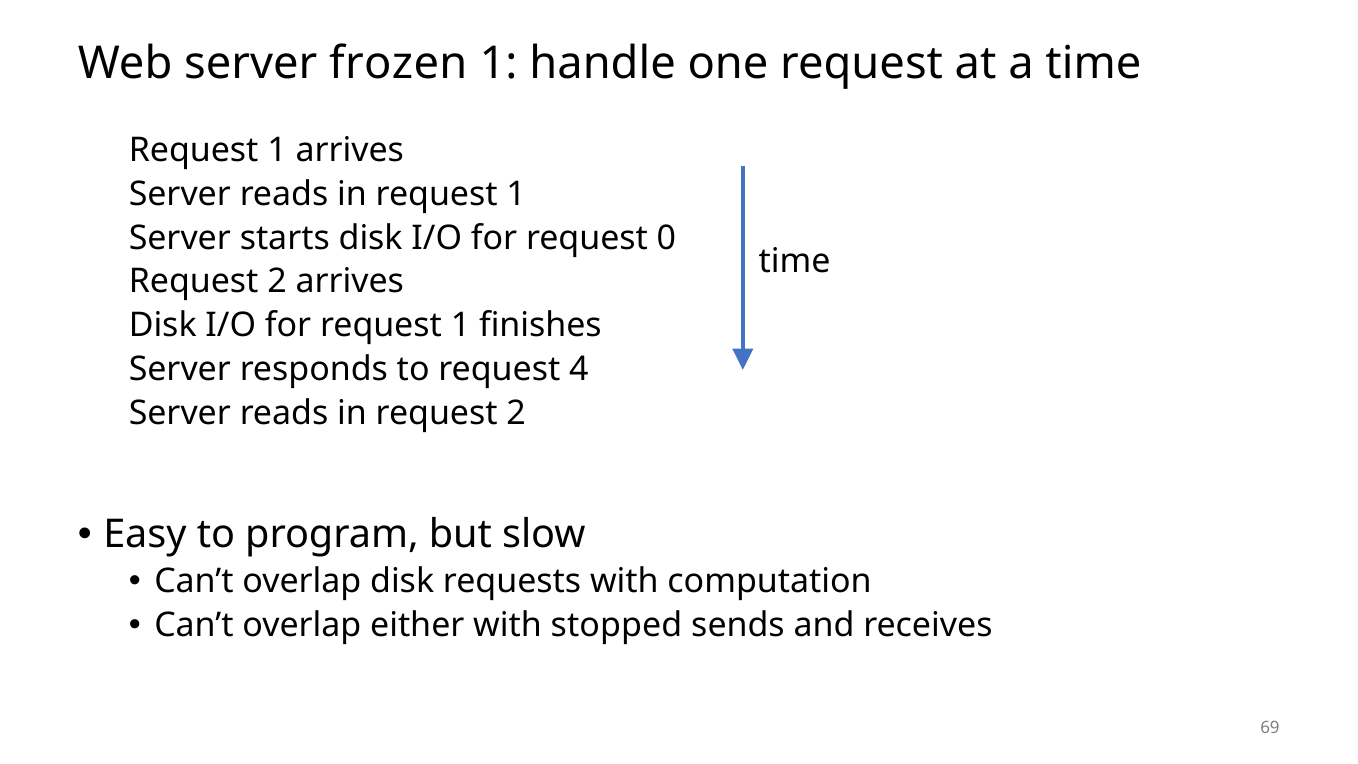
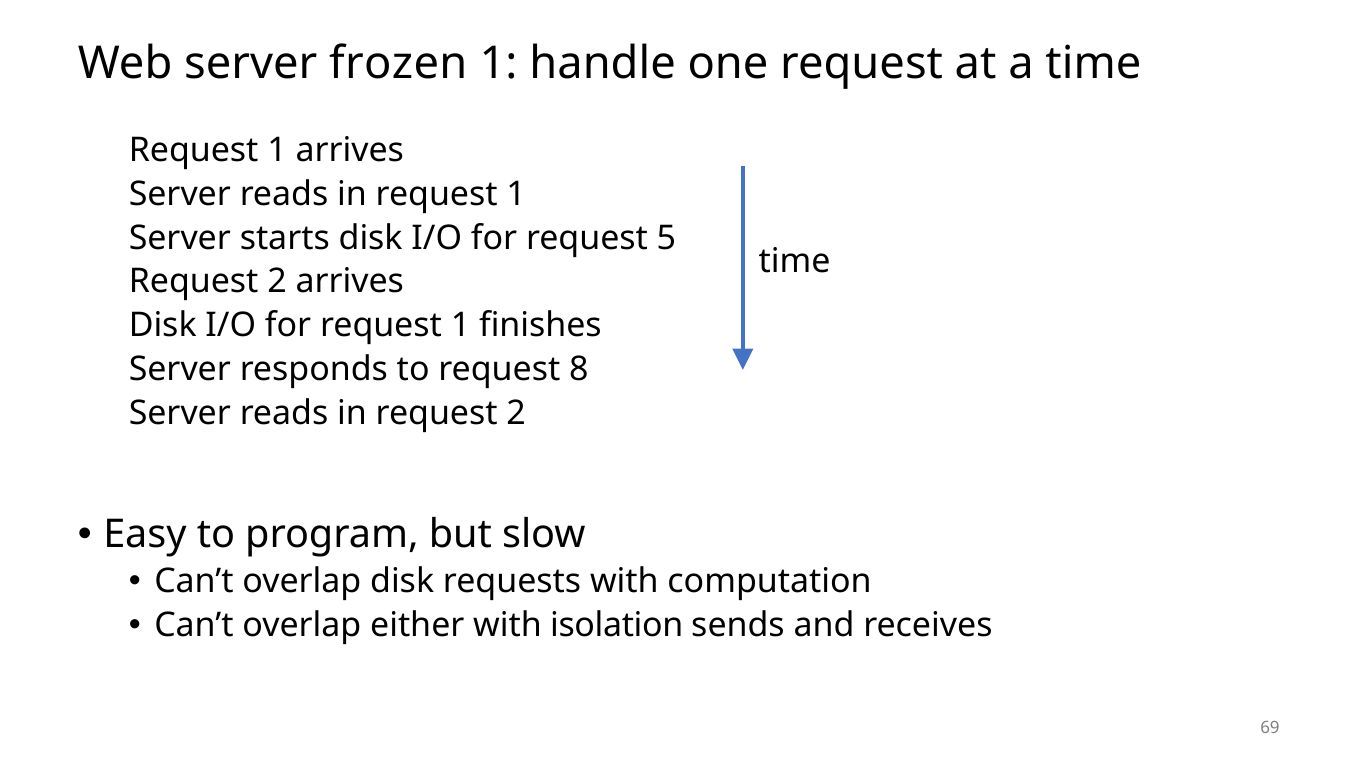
0: 0 -> 5 (666, 238)
4: 4 -> 8 (579, 369)
stopped: stopped -> isolation (617, 625)
